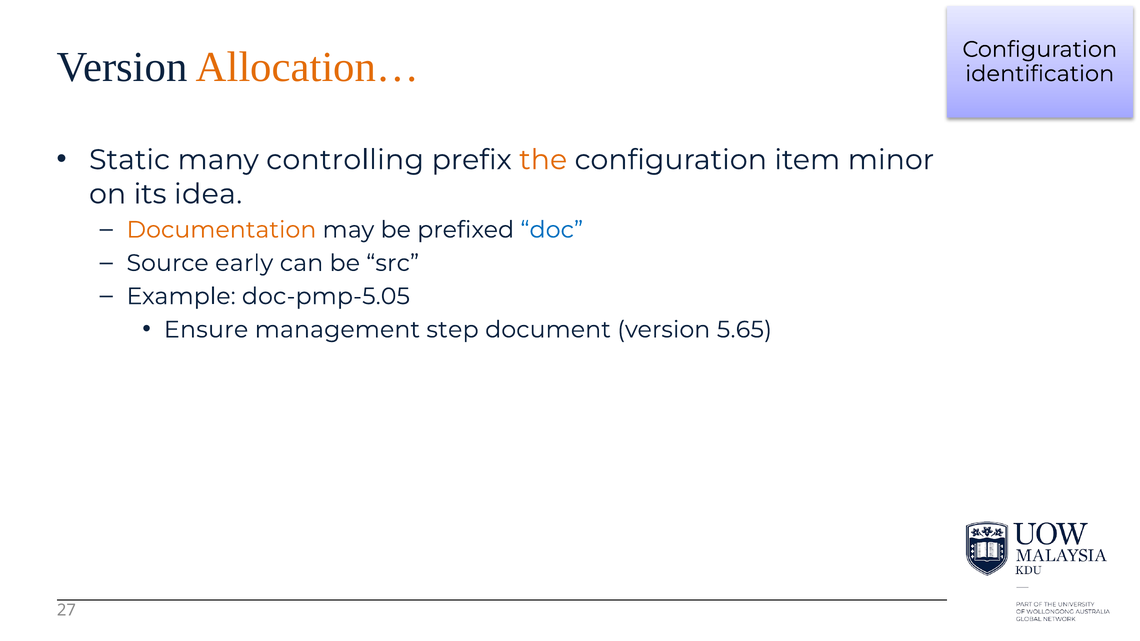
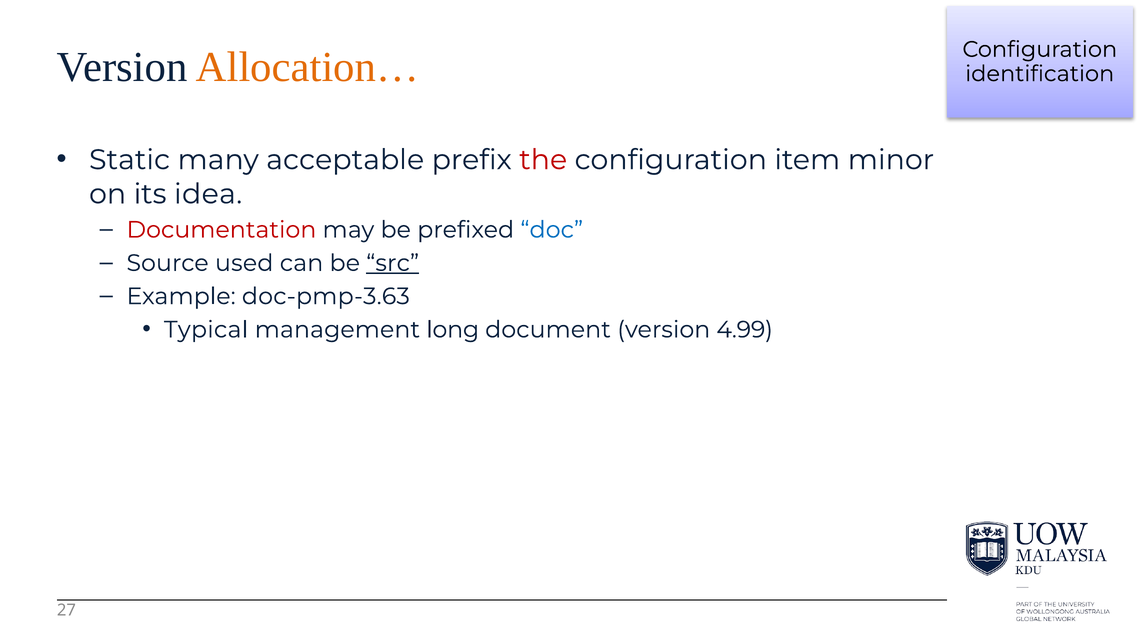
controlling: controlling -> acceptable (345, 160)
the colour: orange -> red (543, 160)
Documentation colour: orange -> red (221, 230)
early: early -> used (244, 263)
src underline: none -> present (393, 263)
doc-pmp-5.05: doc-pmp-5.05 -> doc-pmp-3.63 (326, 296)
Ensure: Ensure -> Typical (206, 330)
step: step -> long (453, 330)
5.65: 5.65 -> 4.99 (745, 330)
